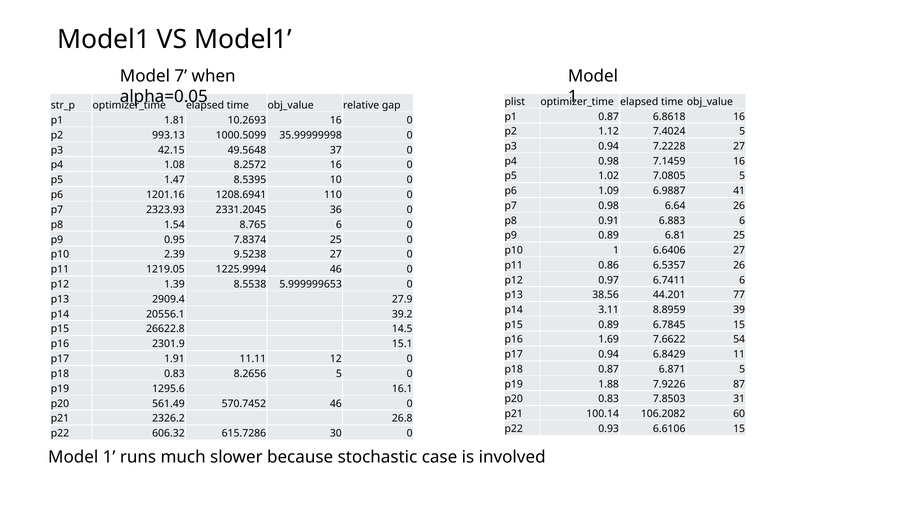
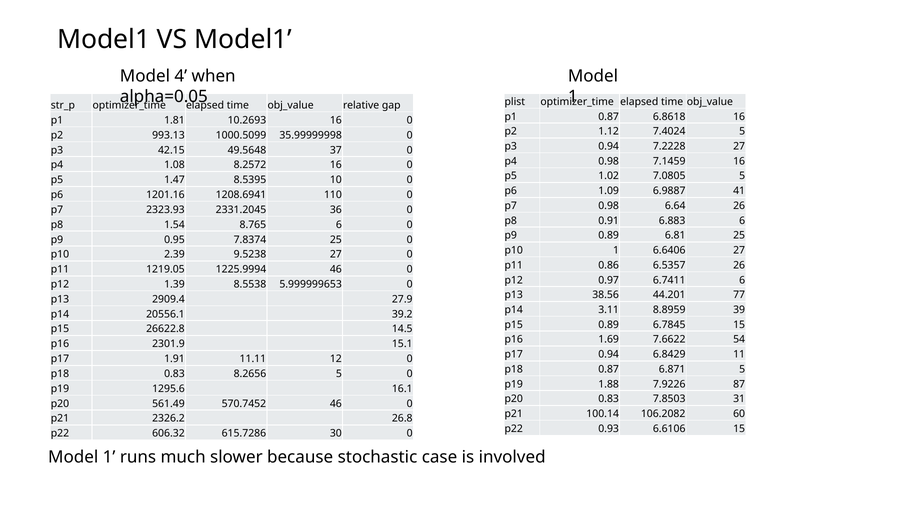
7: 7 -> 4 (181, 76)
